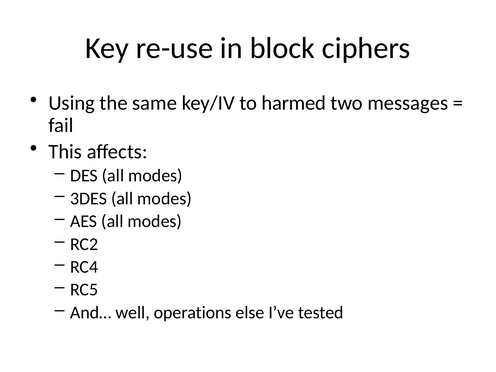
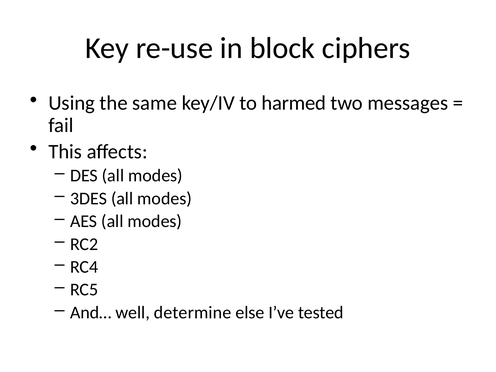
operations: operations -> determine (193, 313)
